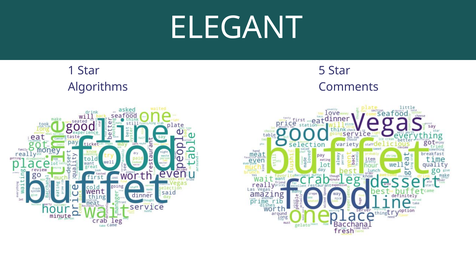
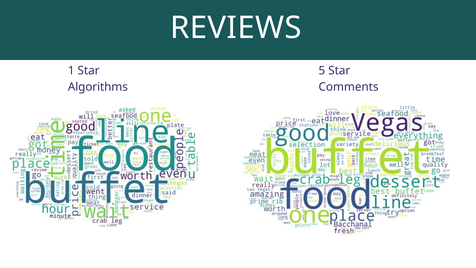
ELEGANT: ELEGANT -> REVIEWS (236, 28)
